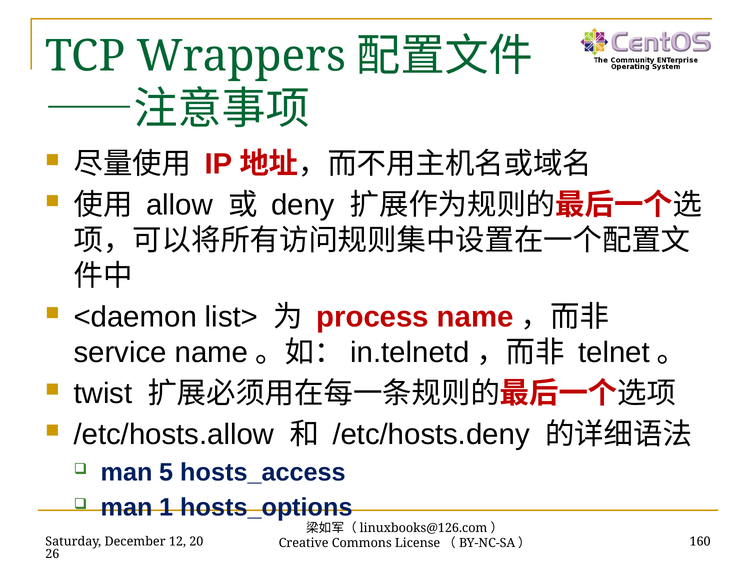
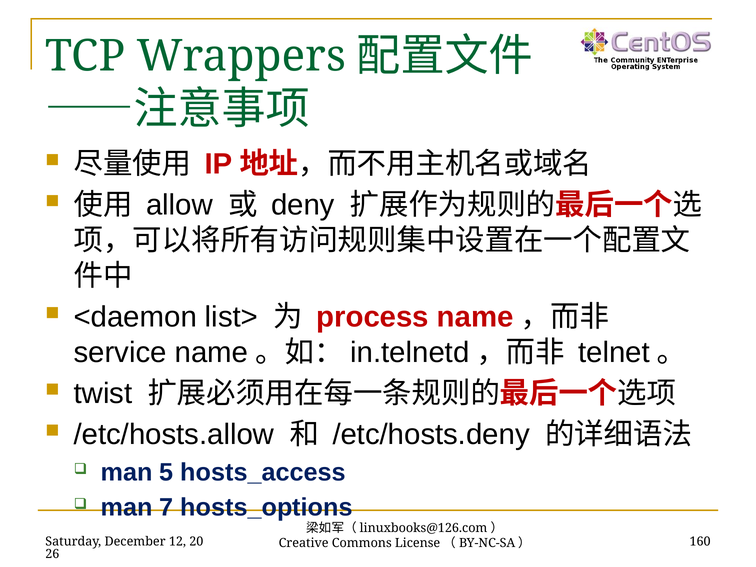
1: 1 -> 7 (166, 508)
